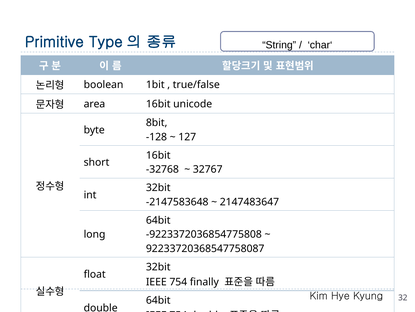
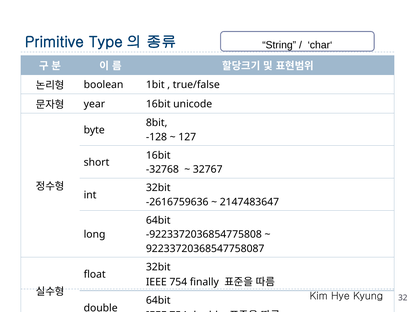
area: area -> year (94, 104)
-2147583648: -2147583648 -> -2616759636 (177, 202)
